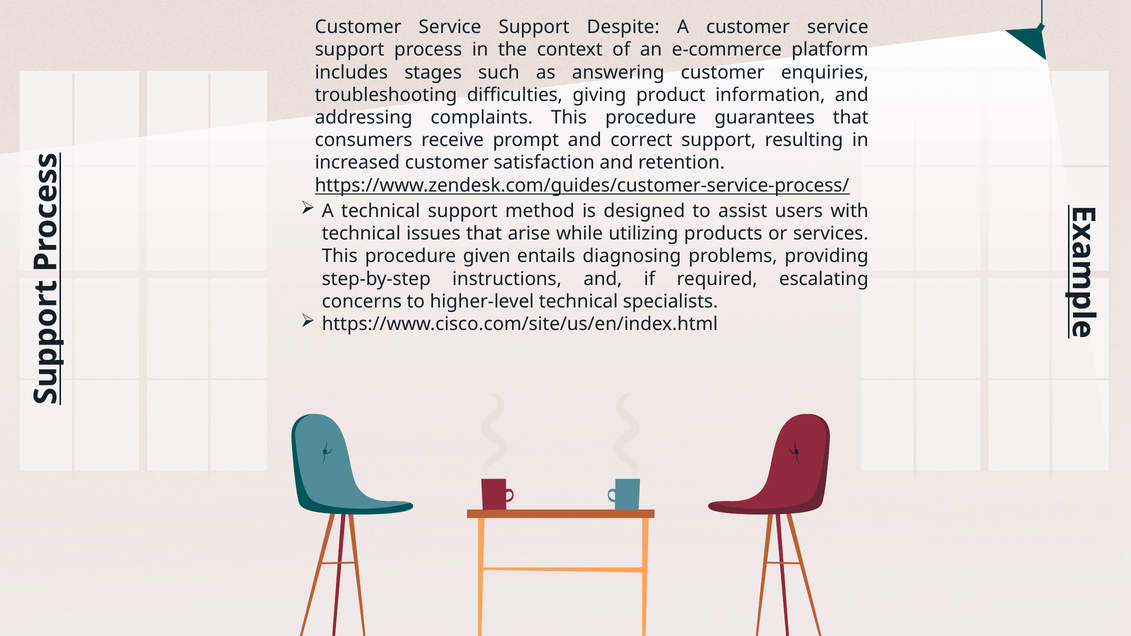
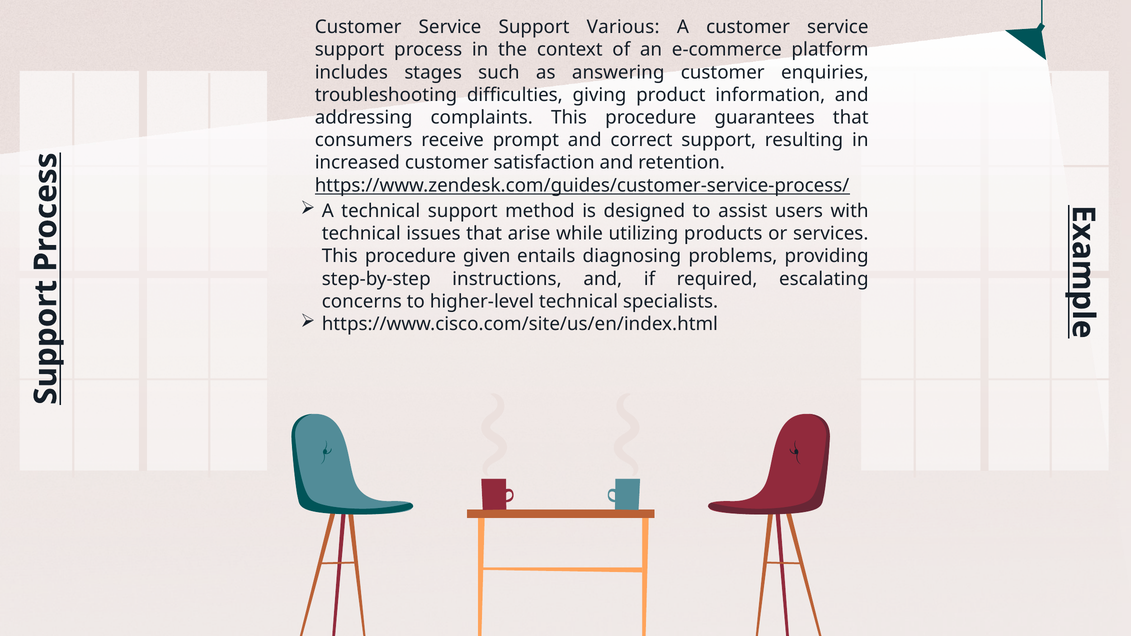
Despite: Despite -> Various (623, 27)
